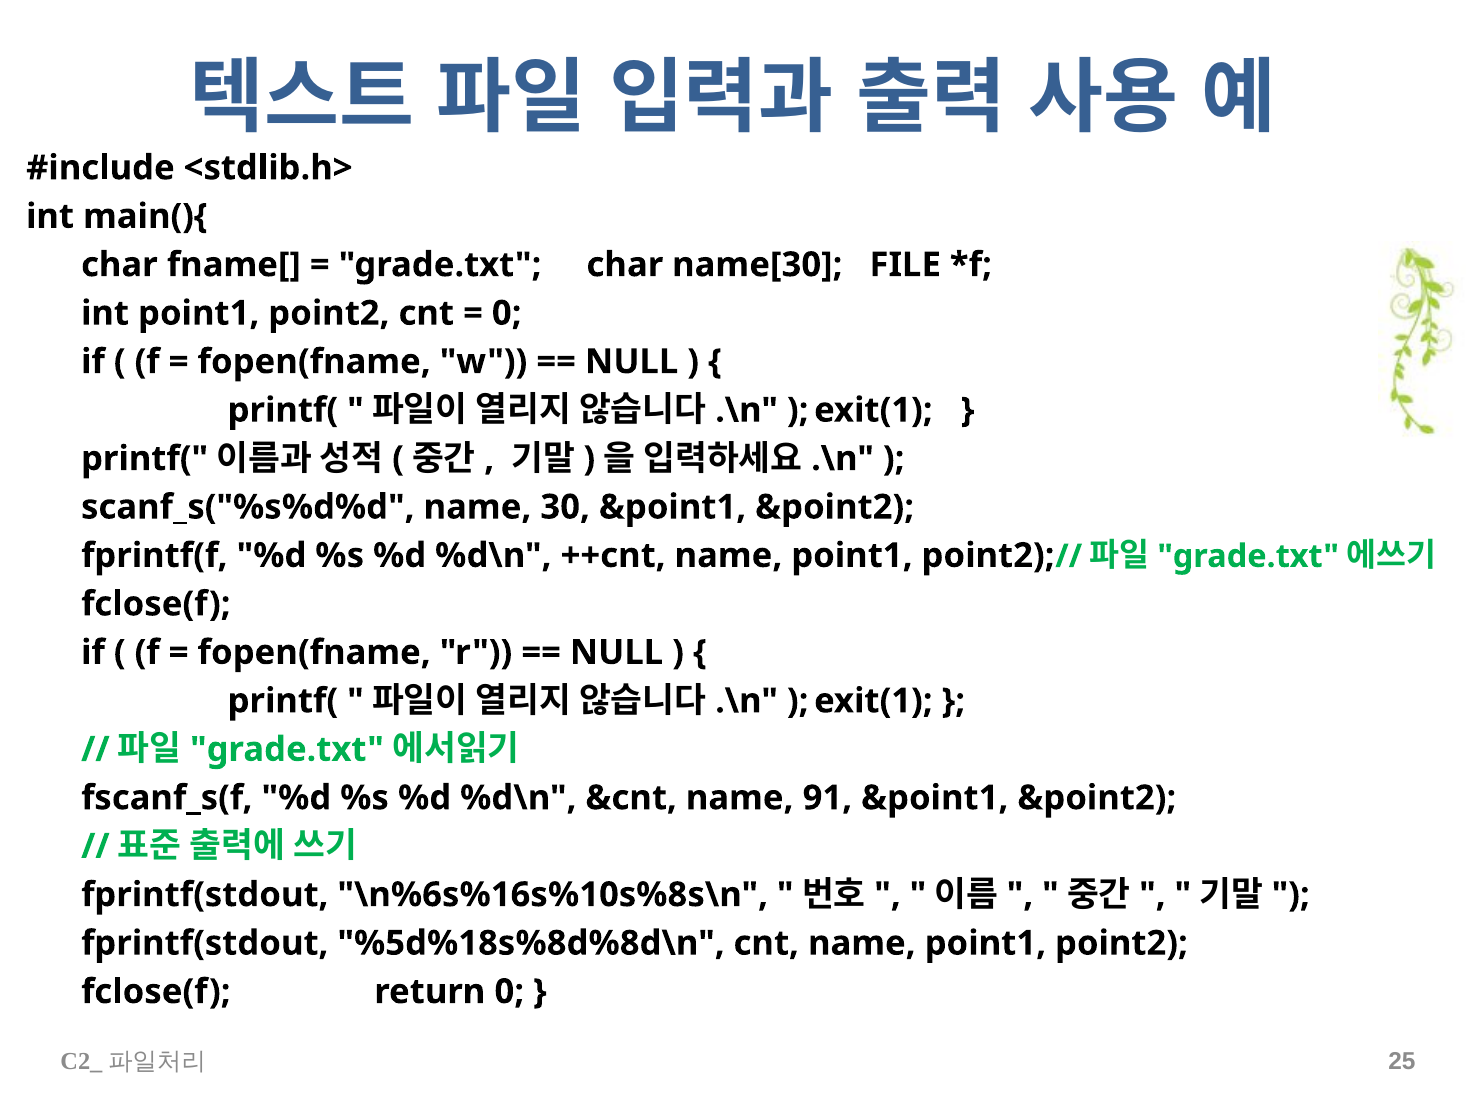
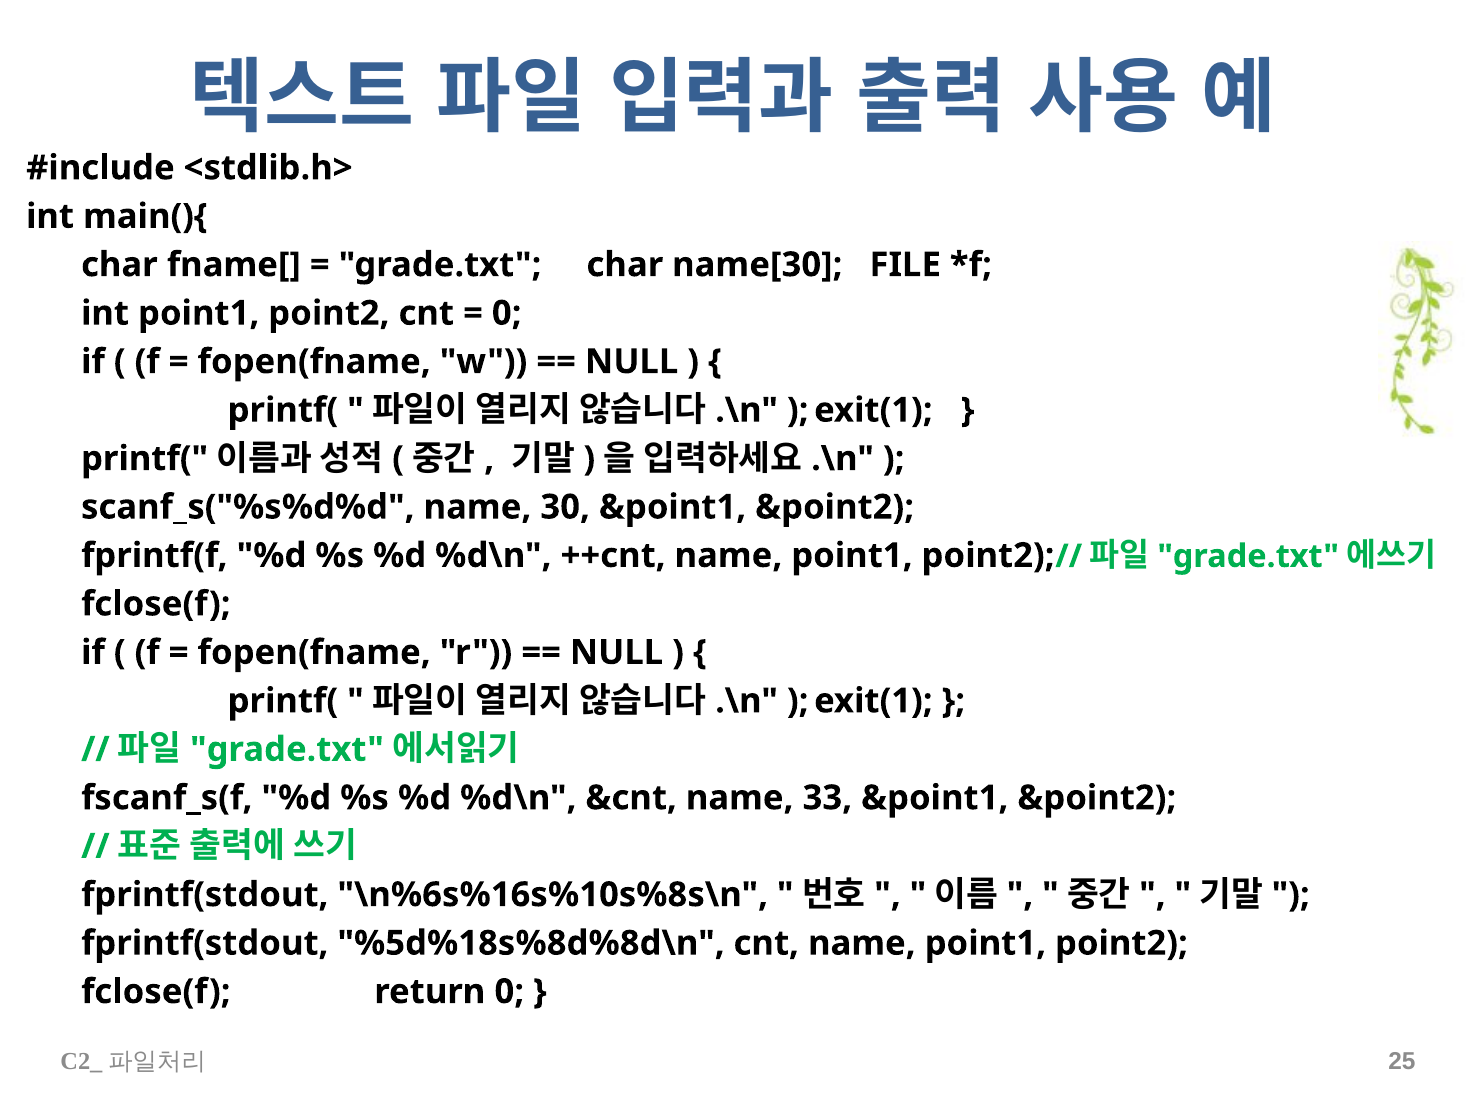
91: 91 -> 33 (827, 798)
